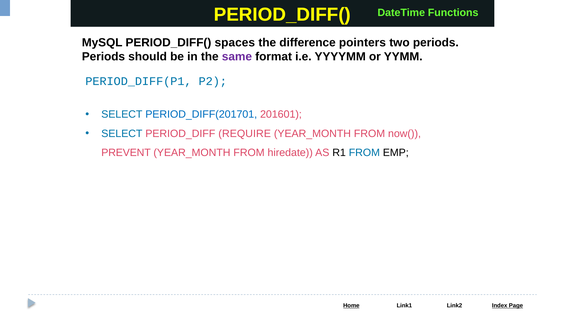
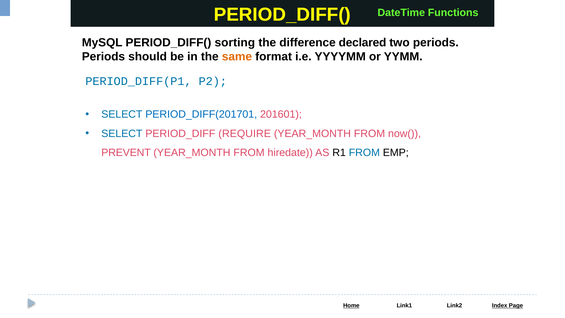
spaces: spaces -> sorting (235, 43)
pointers: pointers -> declared (363, 43)
same colour: purple -> orange (237, 57)
